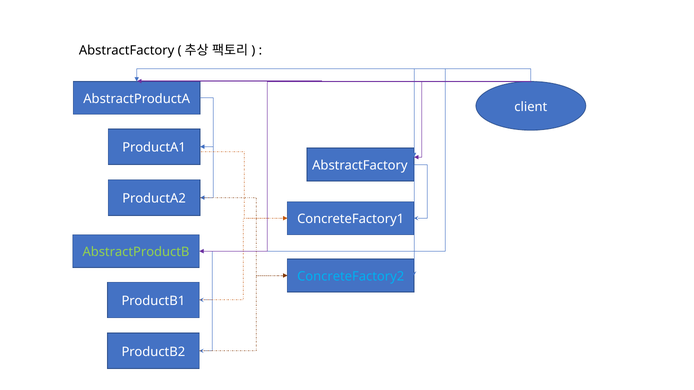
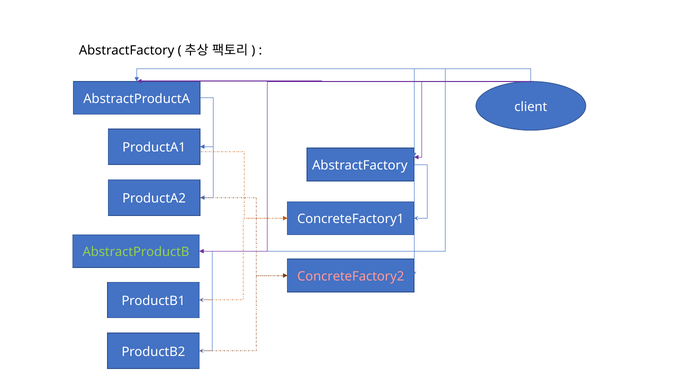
ConcreteFactory2 colour: light blue -> pink (351, 277)
